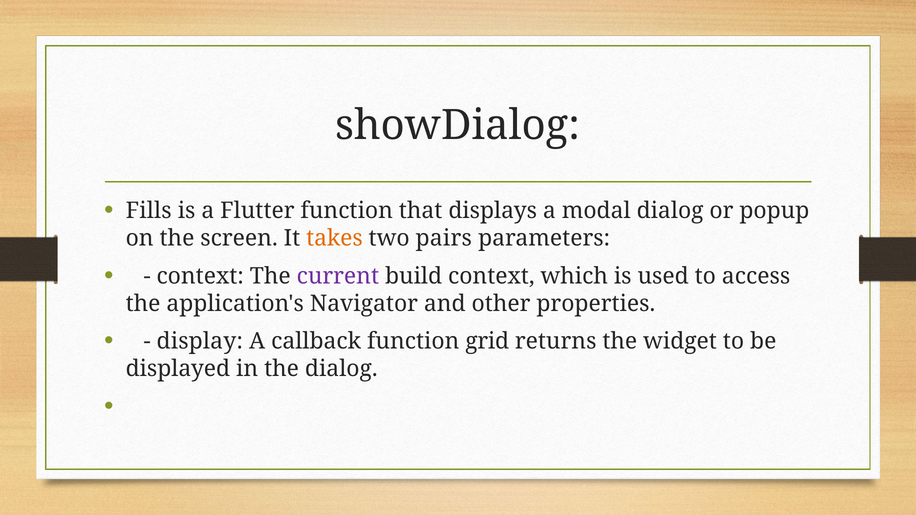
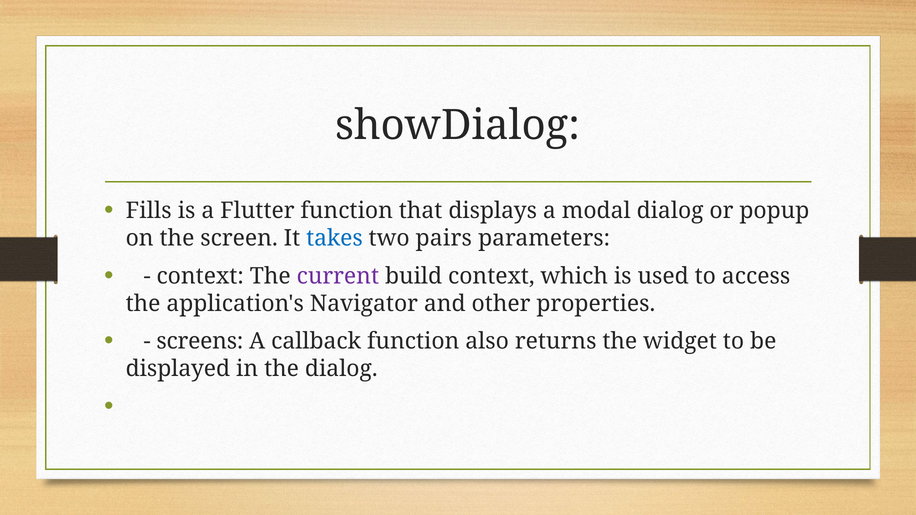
takes colour: orange -> blue (334, 238)
display: display -> screens (200, 341)
grid: grid -> also (487, 341)
